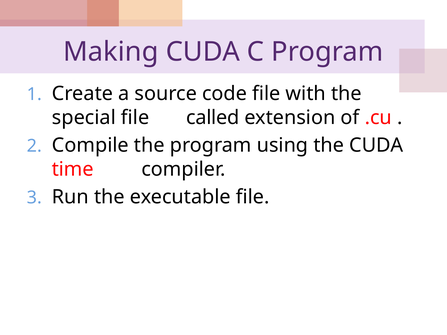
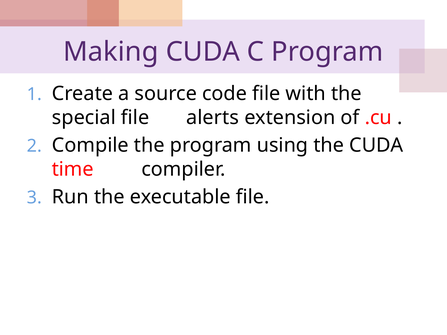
called: called -> alerts (213, 118)
